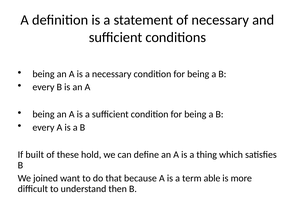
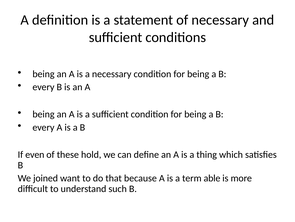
built: built -> even (35, 154)
then: then -> such (118, 188)
